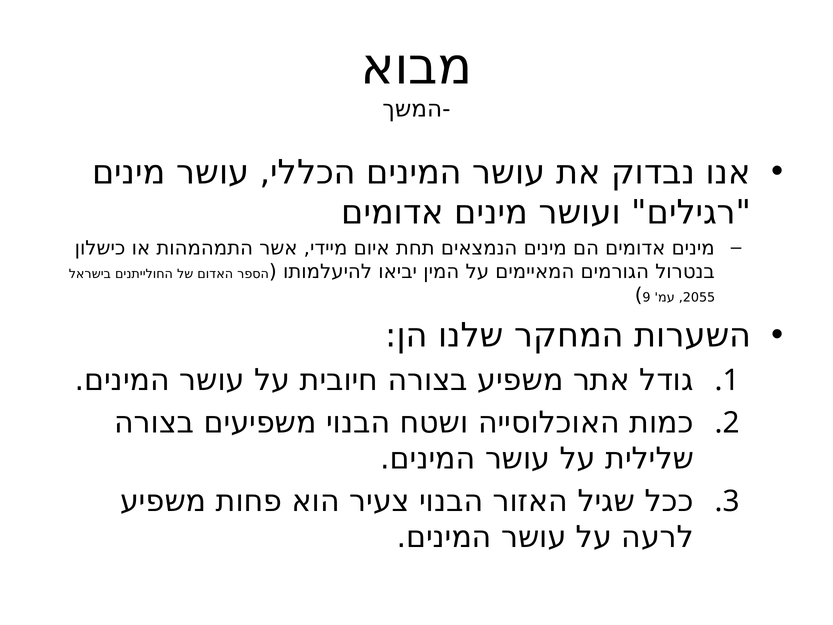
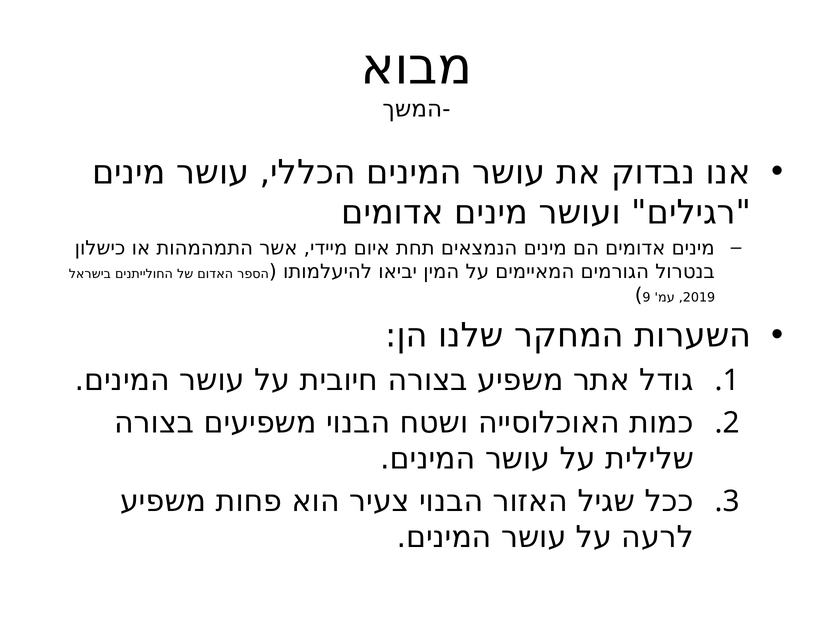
2055: 2055 -> 2019 (699, 298)
